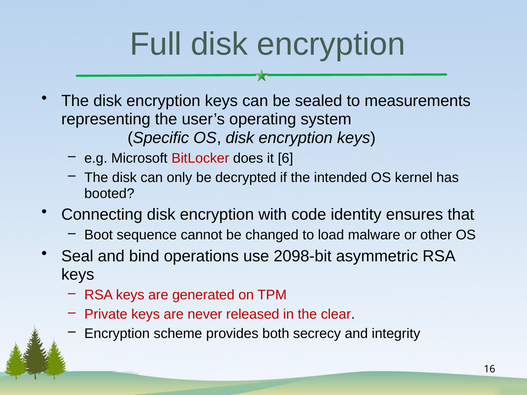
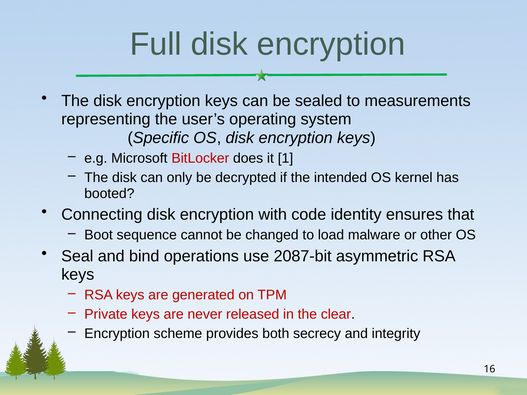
6: 6 -> 1 (285, 158)
2098-bit: 2098-bit -> 2087-bit (303, 256)
